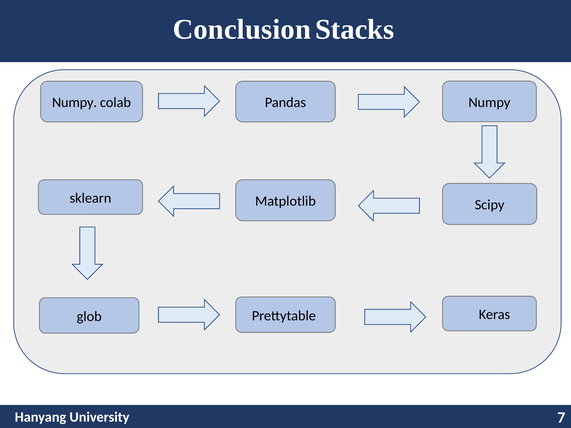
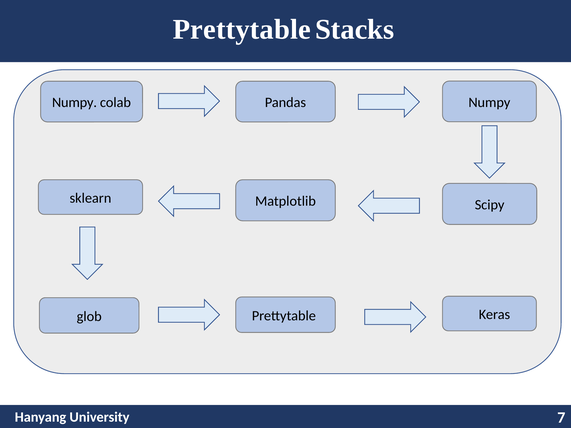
Conclusion: Conclusion -> Prettytable (242, 30)
